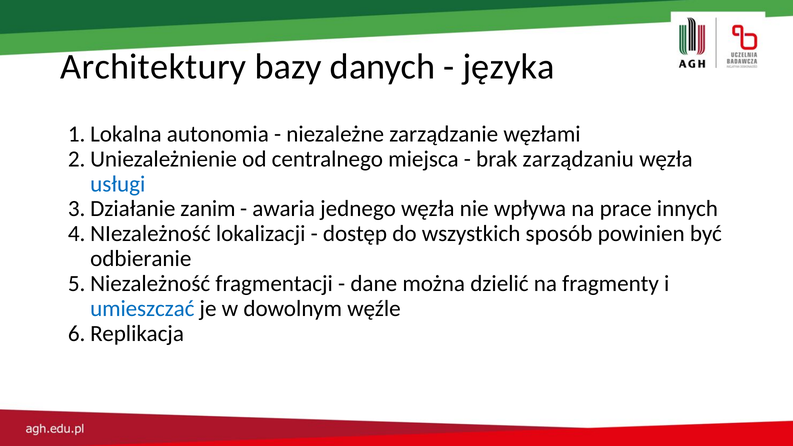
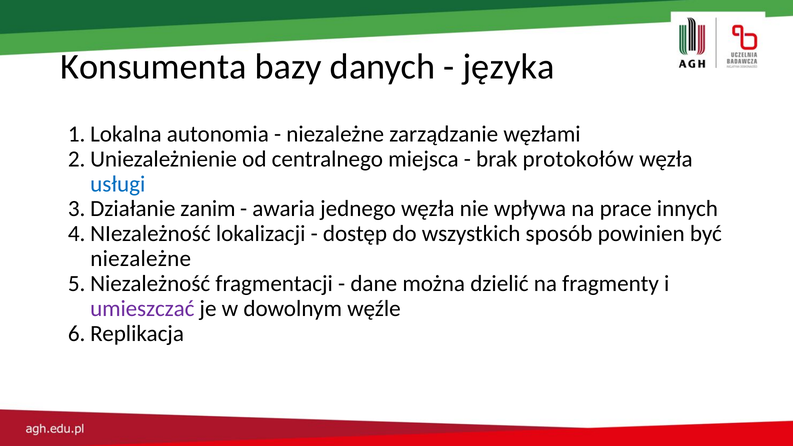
Architektury: Architektury -> Konsumenta (154, 67)
zarządzaniu: zarządzaniu -> protokołów (578, 159)
odbieranie: odbieranie -> niezależne (141, 259)
umieszczać colour: blue -> purple (142, 309)
